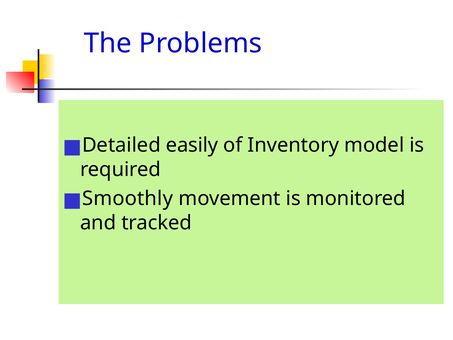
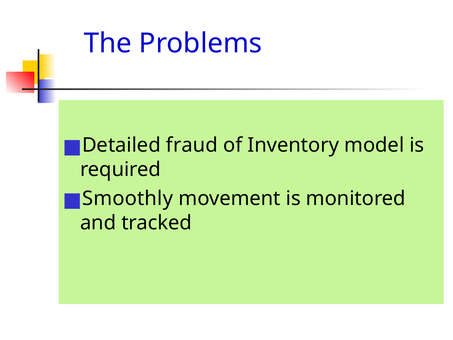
easily: easily -> fraud (192, 145)
